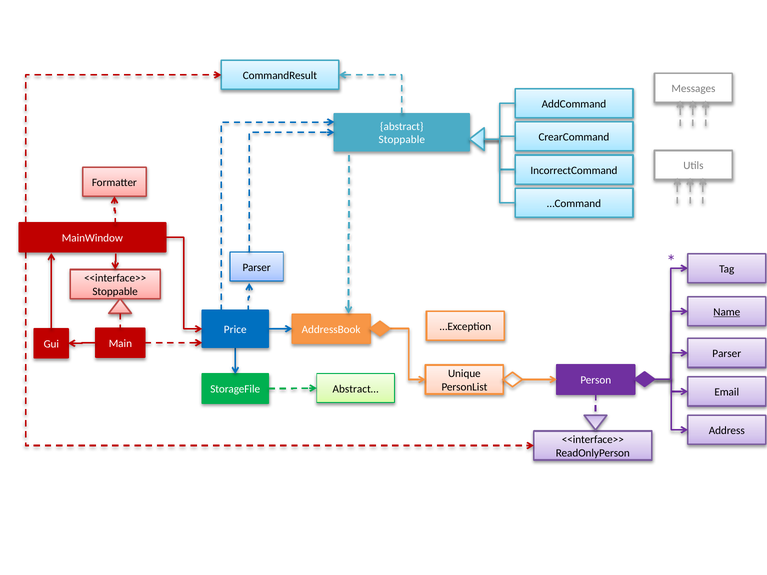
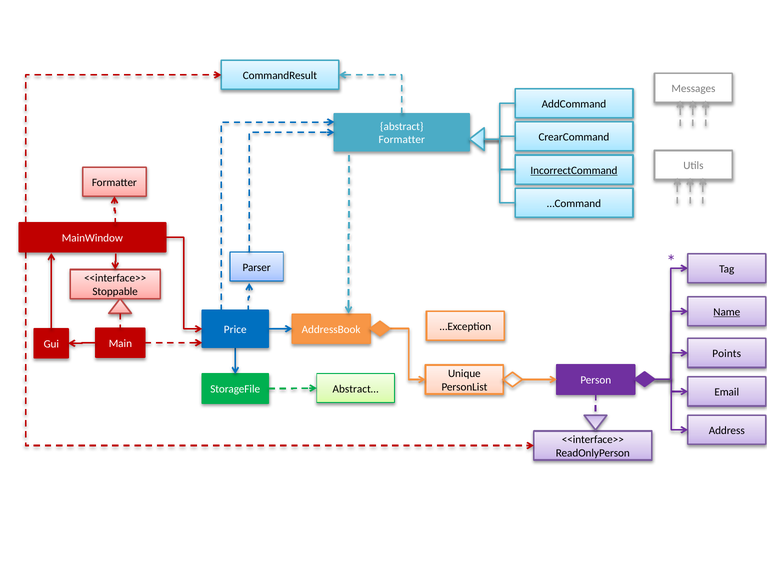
Stoppable: Stoppable -> Formatter (402, 140)
IncorrectCommand underline: none -> present (574, 170)
Parser: Parser -> Points (727, 354)
